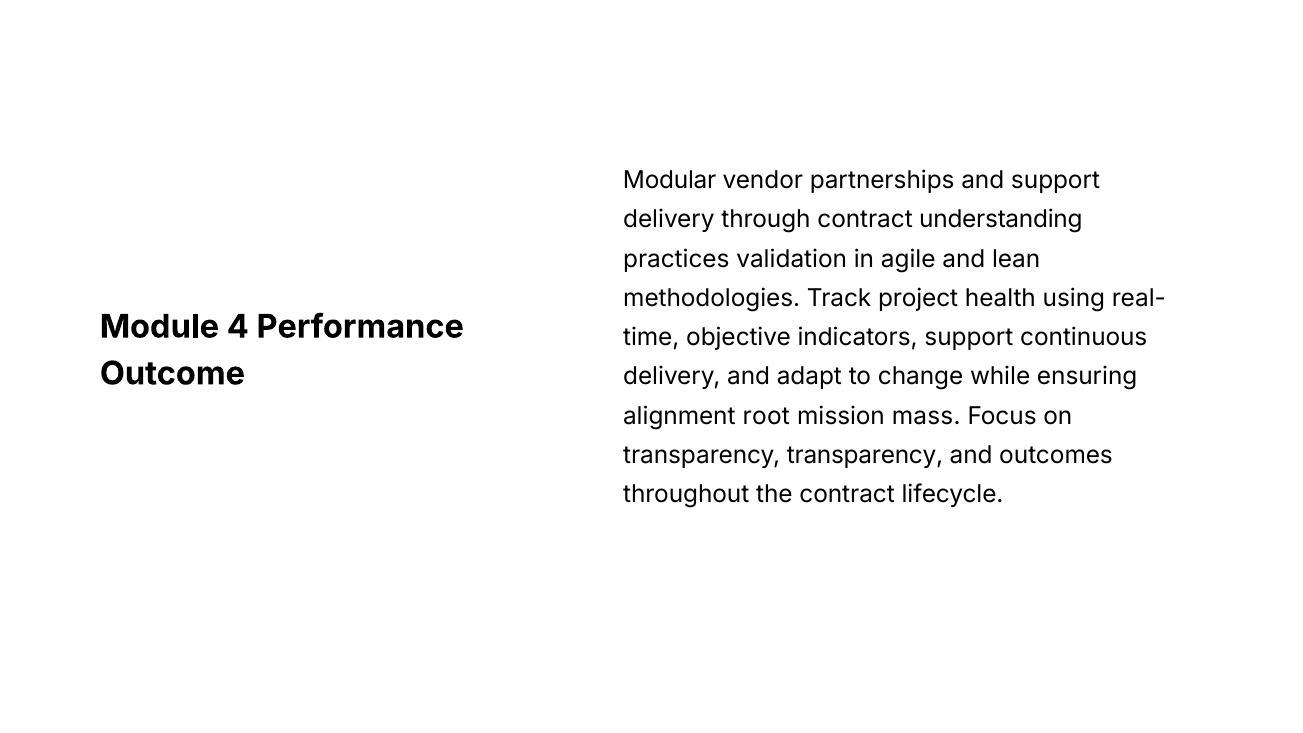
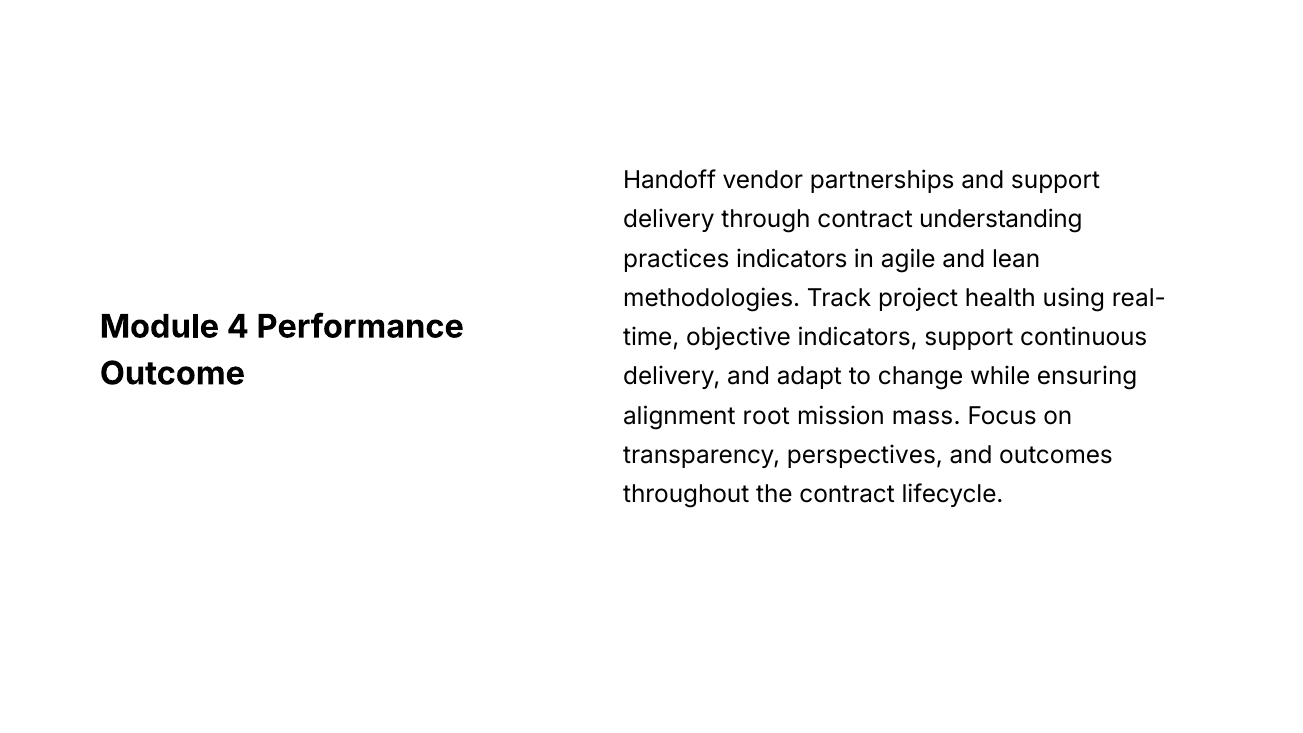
Modular: Modular -> Handoff (670, 181)
practices validation: validation -> indicators (792, 259)
transparency transparency: transparency -> perspectives (865, 455)
